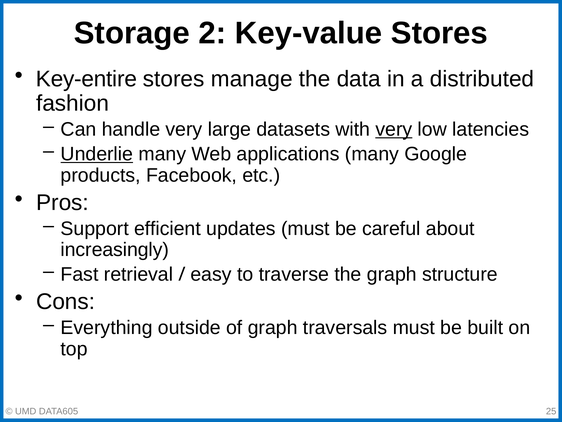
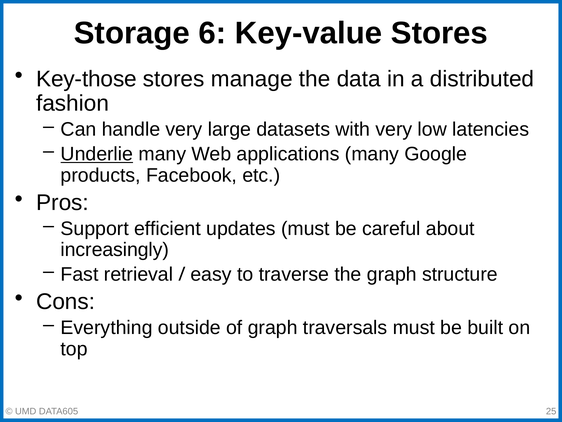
2: 2 -> 6 (212, 33)
Key-entire: Key-entire -> Key-those (86, 79)
very underline: present -> none (394, 129)
